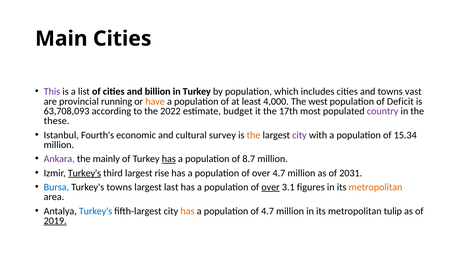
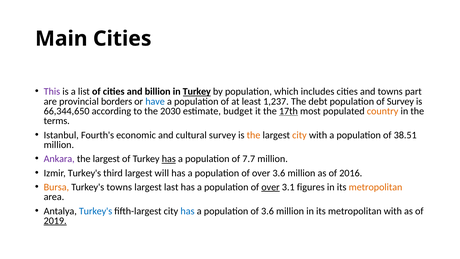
Turkey underline: none -> present (197, 91)
vast: vast -> part (413, 91)
running: running -> borders (117, 101)
have colour: orange -> blue (155, 101)
4,000: 4,000 -> 1,237 (276, 101)
west: west -> debt (318, 101)
of Deficit: Deficit -> Survey (400, 101)
63,708,093: 63,708,093 -> 66,344,650 (67, 111)
2022: 2022 -> 2030 (170, 111)
17th underline: none -> present (288, 111)
country colour: purple -> orange (383, 111)
these: these -> terms (57, 121)
city colour: purple -> orange (299, 135)
15.34: 15.34 -> 38.51 (405, 135)
mainly: mainly -> largest (106, 159)
8.7: 8.7 -> 7.7 (249, 159)
Turkey's underline: present -> none (84, 173)
rise: rise -> will (162, 173)
over 4.7: 4.7 -> 3.6 (279, 173)
2031: 2031 -> 2016 (351, 173)
Bursa colour: blue -> orange (56, 187)
has colour: orange -> blue (188, 211)
of 4.7: 4.7 -> 3.6 (268, 211)
metropolitan tulip: tulip -> with (393, 211)
